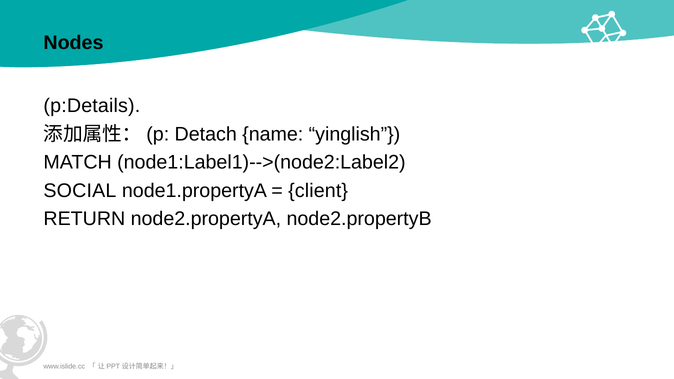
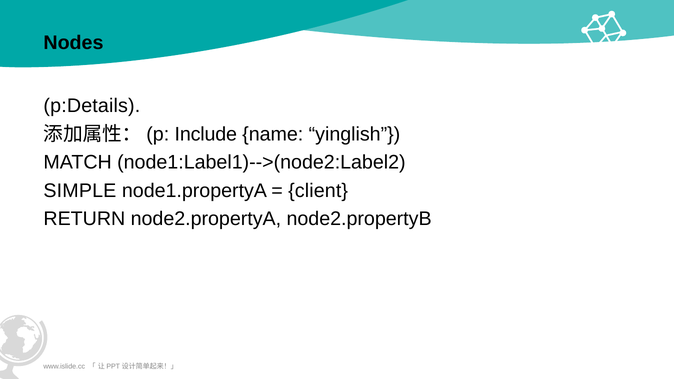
Detach: Detach -> Include (206, 134)
SOCIAL: SOCIAL -> SIMPLE (80, 191)
